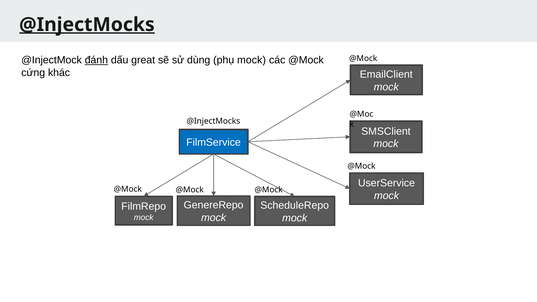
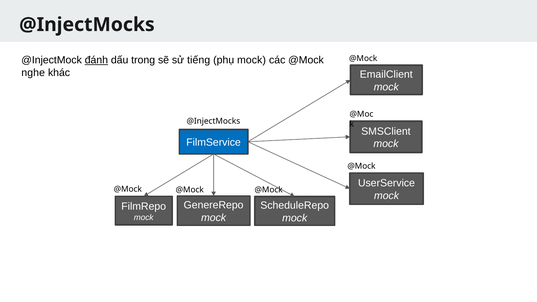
@InjectMocks underline: present -> none (87, 25)
great: great -> trong (143, 60)
dùng: dùng -> tiếng (199, 60)
cứng: cứng -> nghe (33, 73)
